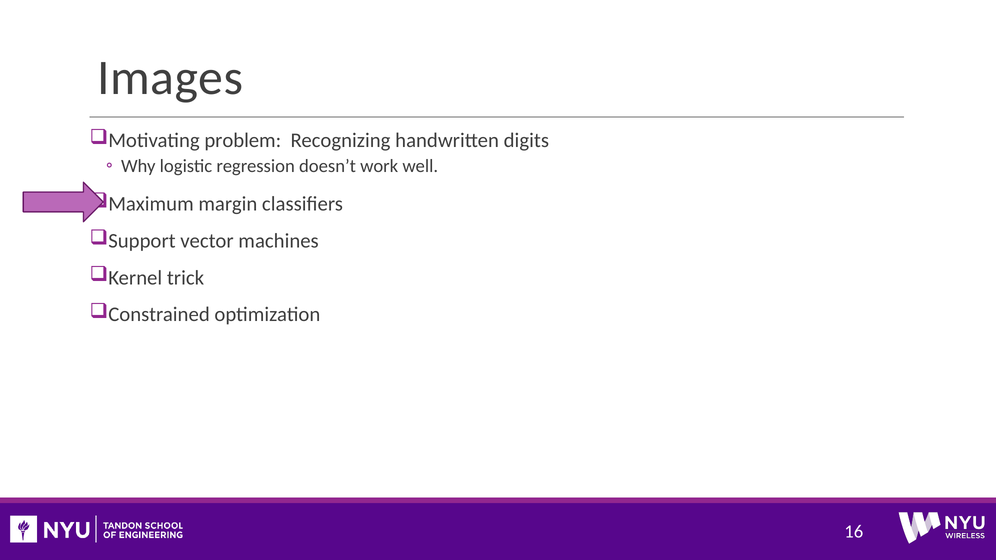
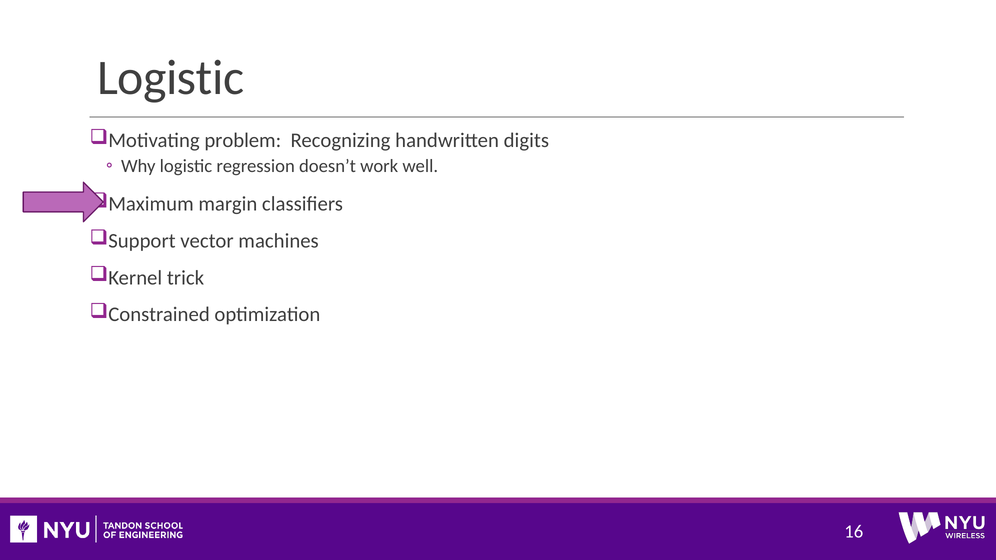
Images: Images -> Logistic (171, 78)
